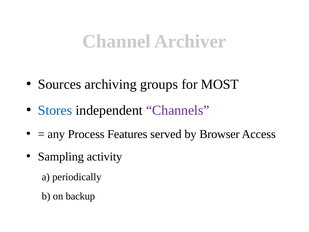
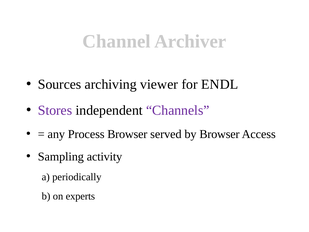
groups: groups -> viewer (159, 84)
MOST: MOST -> ENDL (220, 84)
Stores colour: blue -> purple (55, 110)
Process Features: Features -> Browser (127, 134)
backup: backup -> experts (80, 196)
